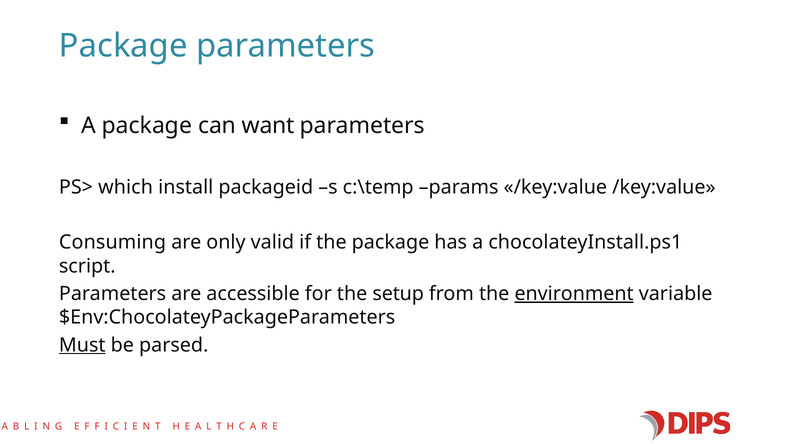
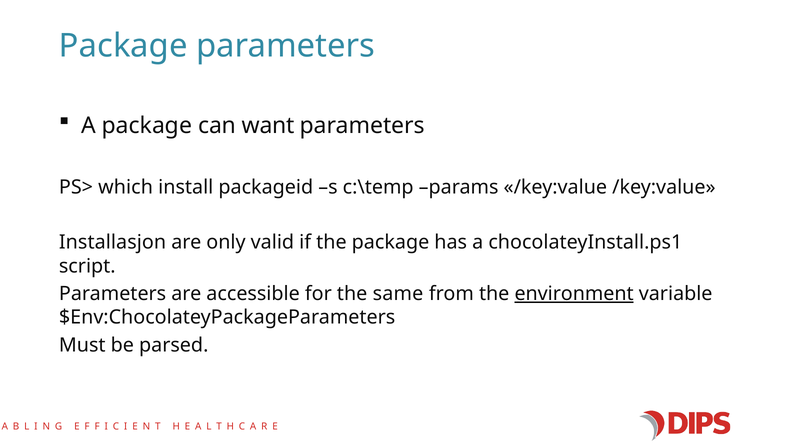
Consuming: Consuming -> Installasjon (113, 242)
setup: setup -> same (398, 294)
Must underline: present -> none (82, 345)
